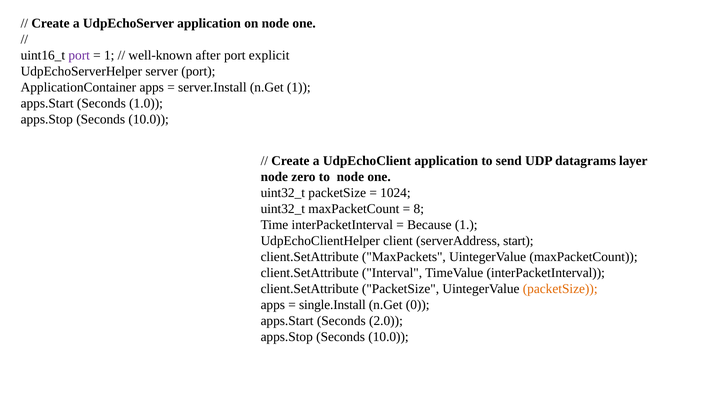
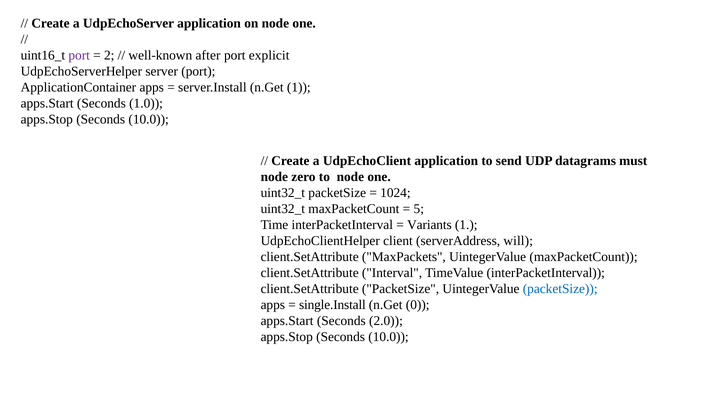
1: 1 -> 2 (109, 55)
layer: layer -> must (633, 161)
8: 8 -> 5 (419, 209)
Because: Because -> Variants (429, 225)
start: start -> will (518, 241)
packetSize colour: orange -> blue (560, 289)
